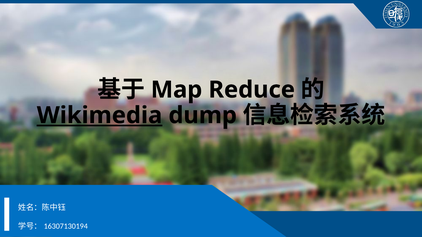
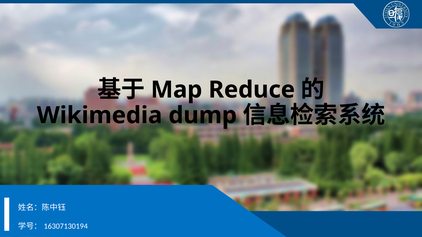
Wikimedia underline: present -> none (100, 116)
